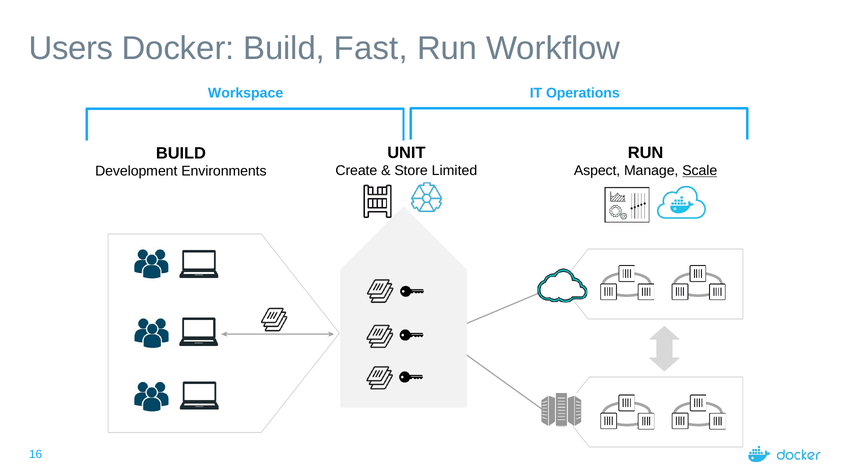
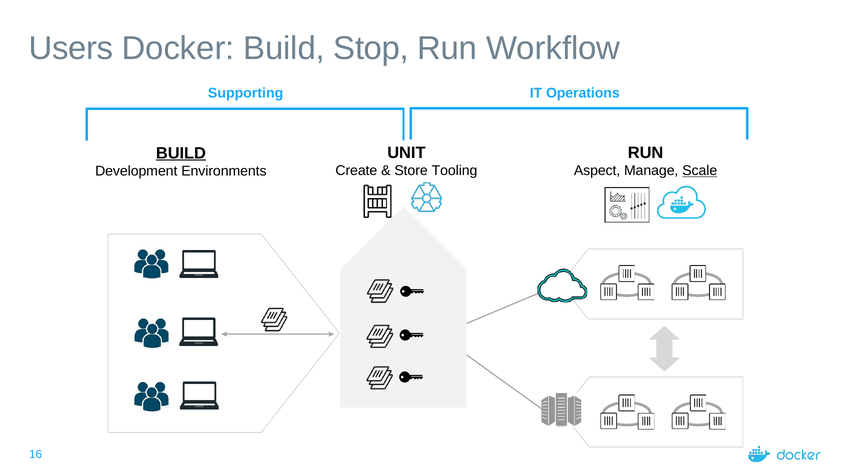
Fast: Fast -> Stop (371, 48)
Workspace: Workspace -> Supporting (246, 93)
BUILD underline: none -> present (181, 153)
Limited: Limited -> Tooling (455, 171)
